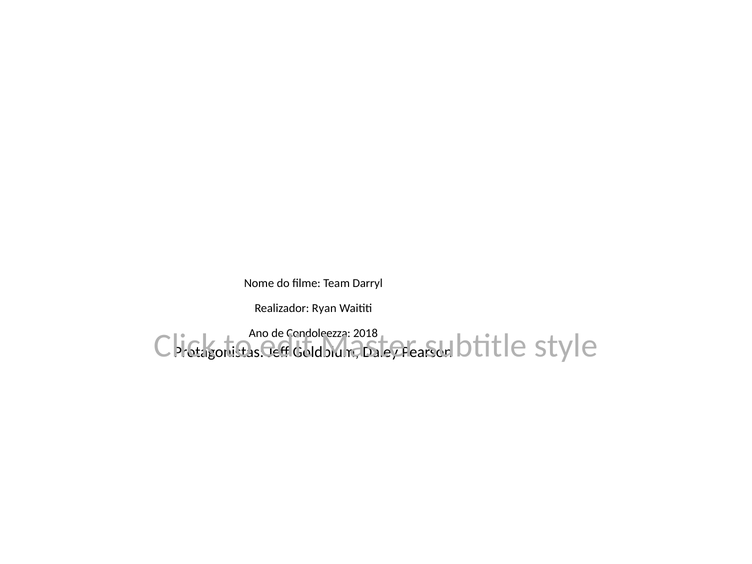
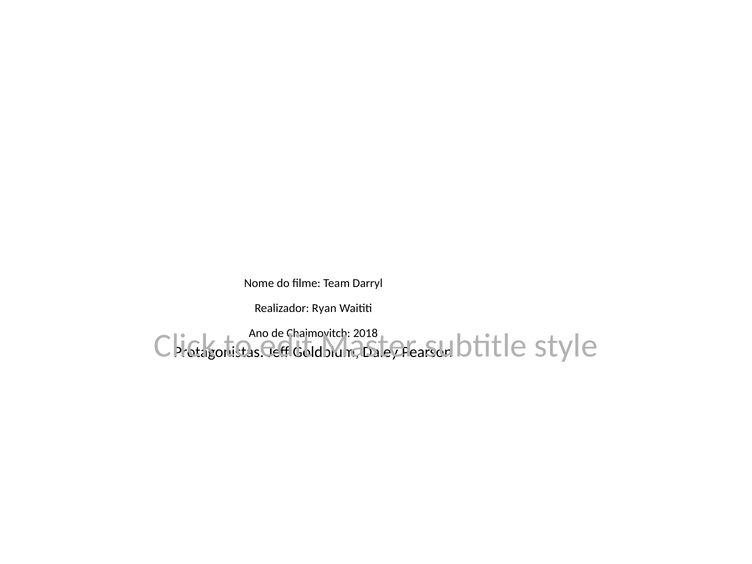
Condoleezza: Condoleezza -> Chaimovitch (318, 333)
